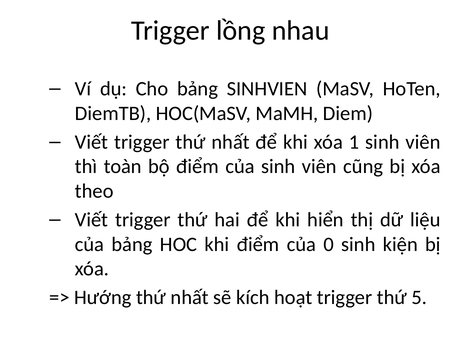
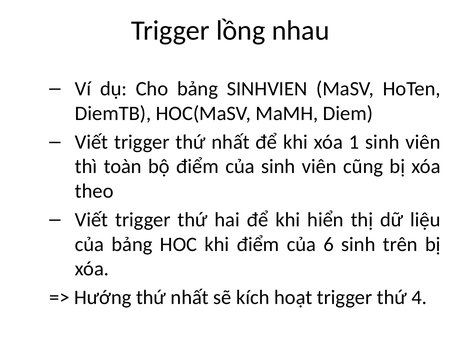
0: 0 -> 6 (329, 245)
kiện: kiện -> trên (400, 245)
5: 5 -> 4 (419, 298)
